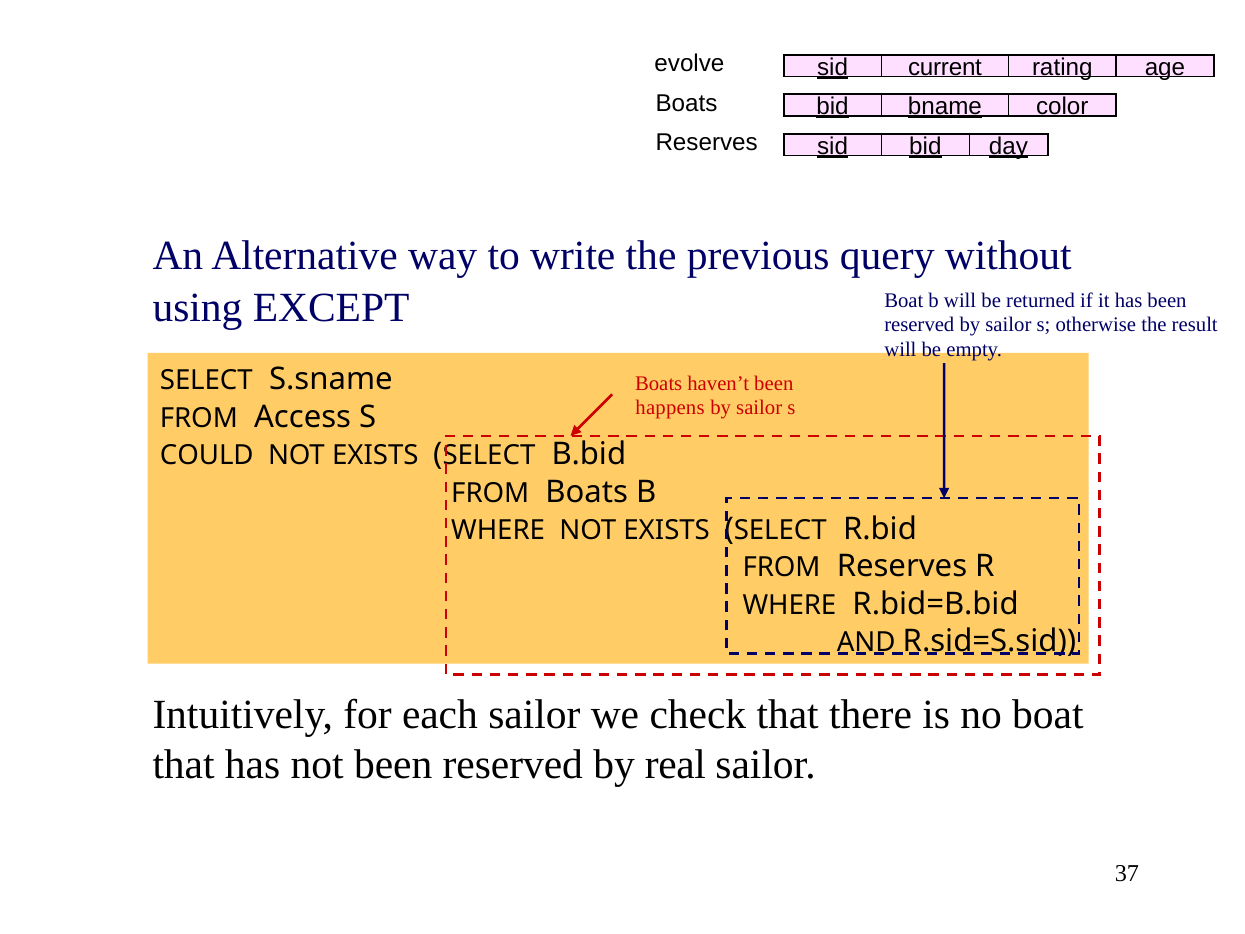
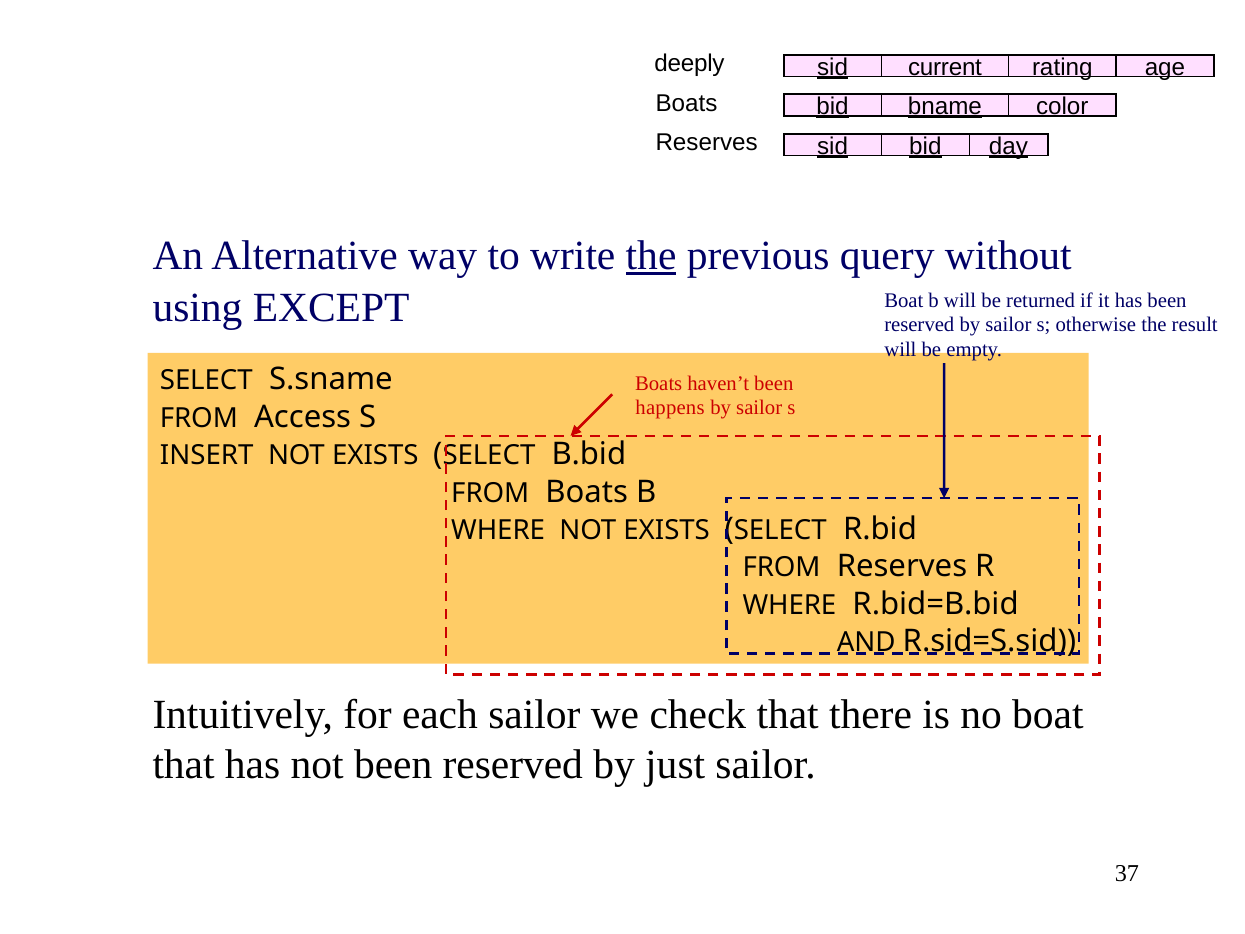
evolve: evolve -> deeply (690, 64)
the underline: none -> present (651, 255)
COULD: COULD -> INSERT (207, 455)
real: real -> just (675, 764)
